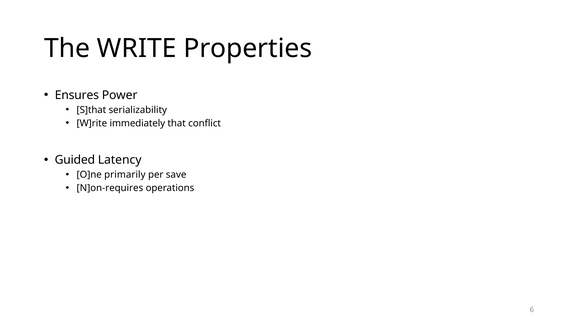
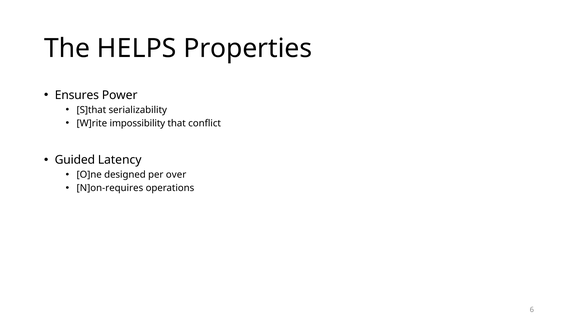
WRITE: WRITE -> HELPS (137, 49)
immediately: immediately -> impossibility (137, 123)
primarily: primarily -> designed (125, 175)
save: save -> over (176, 175)
